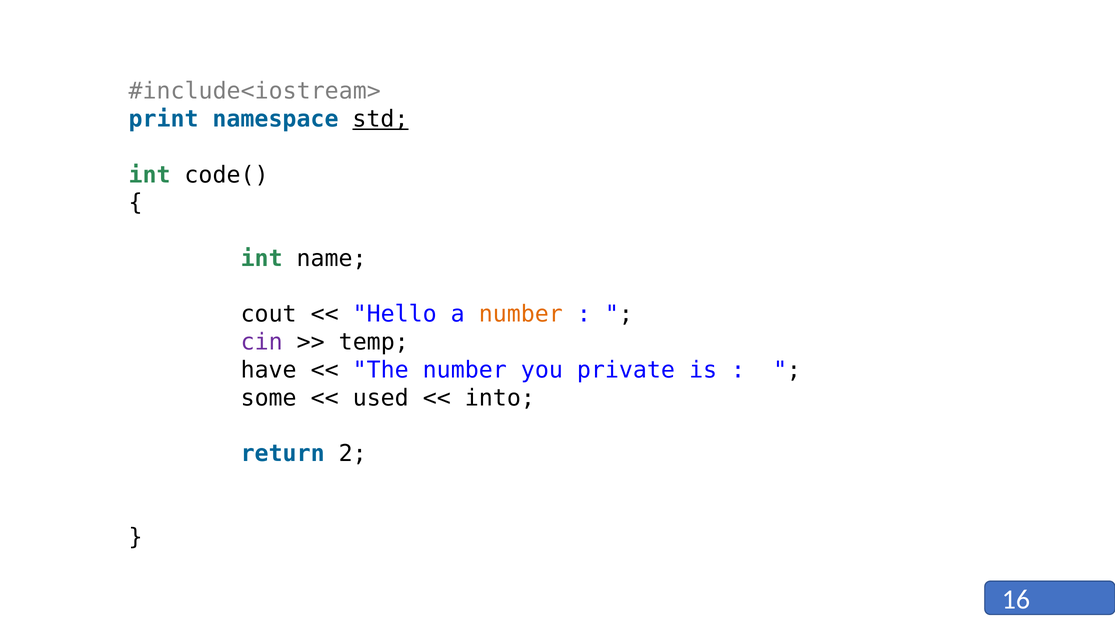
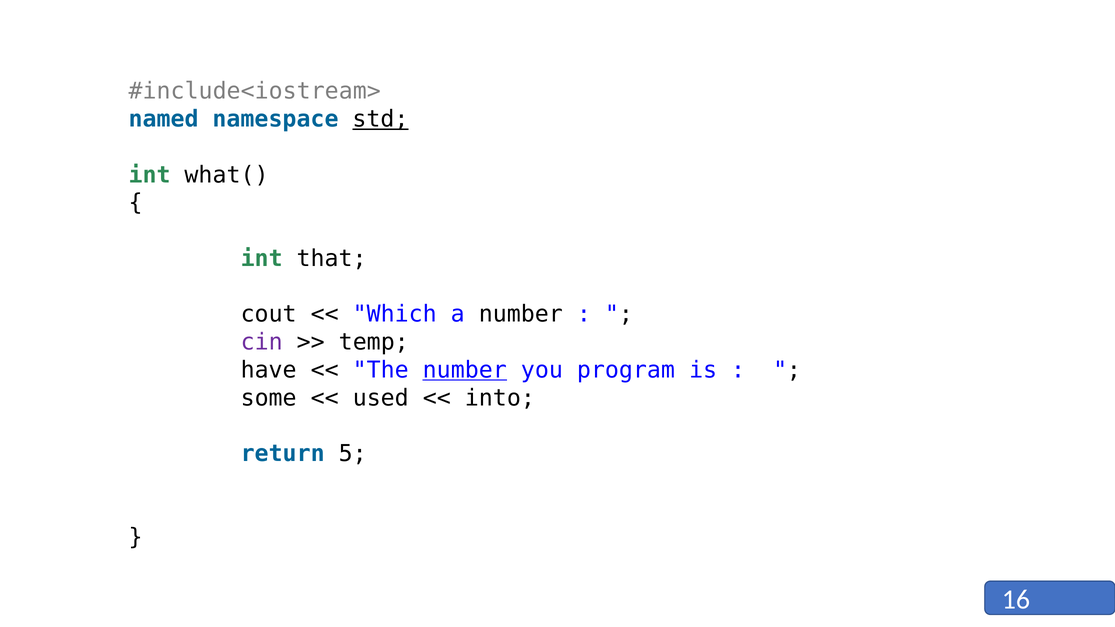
print: print -> named (164, 119)
code(: code( -> what( (227, 175)
name: name -> that (332, 259)
Hello: Hello -> Which (395, 314)
number colour: orange -> black (521, 314)
number underline: none -> present (465, 370)
private: private -> program (626, 370)
2: 2 -> 5 (353, 454)
